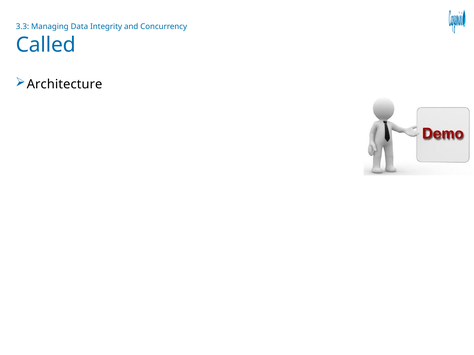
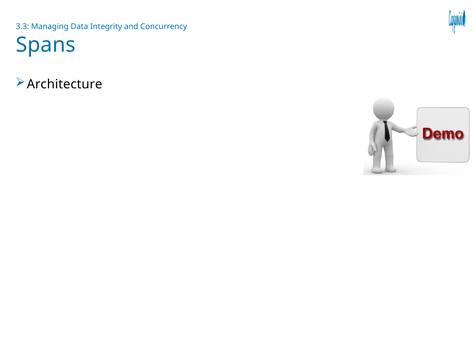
Called: Called -> Spans (46, 45)
